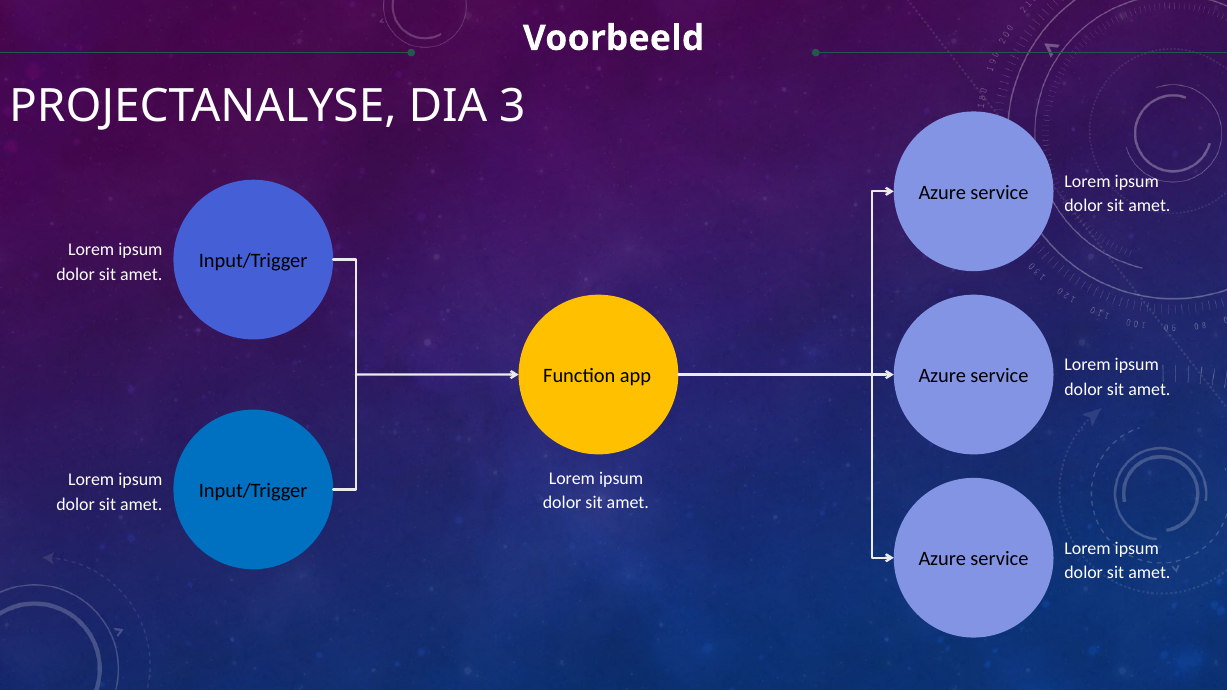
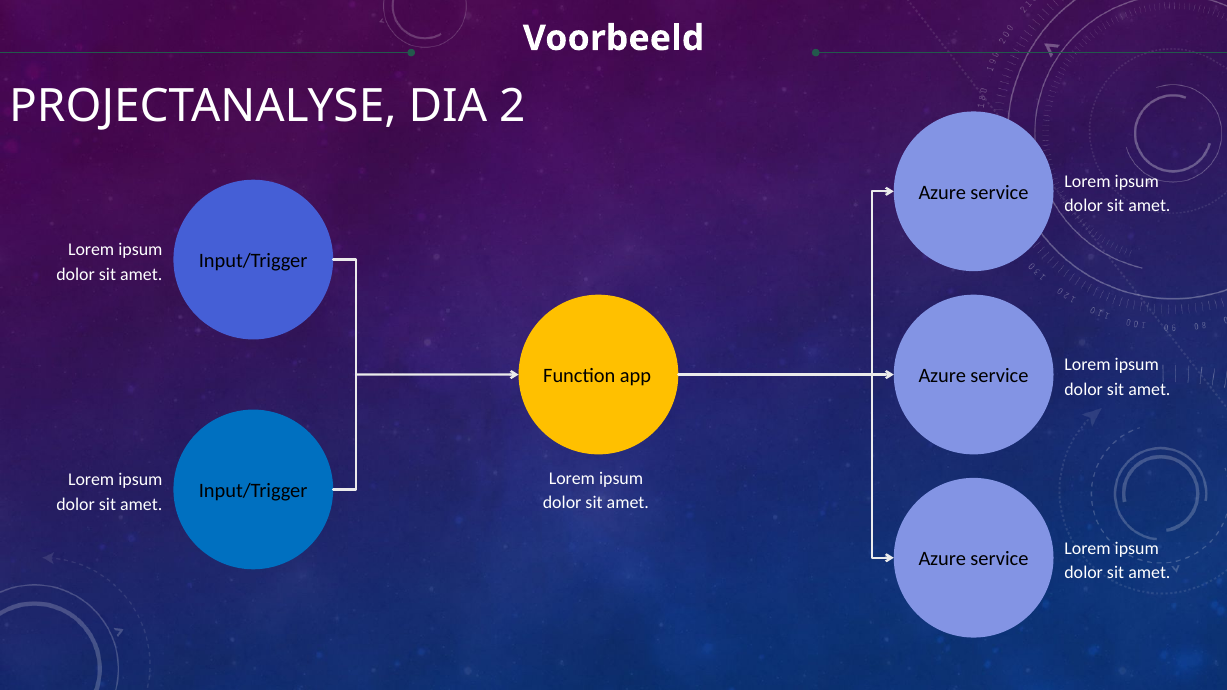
3: 3 -> 2 (512, 107)
